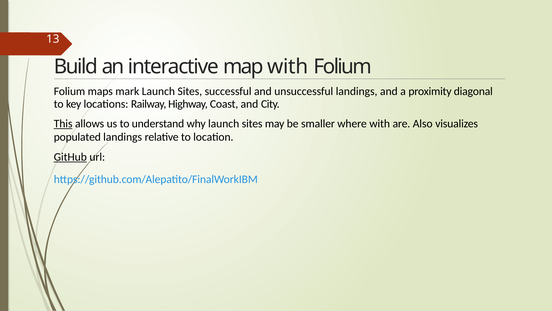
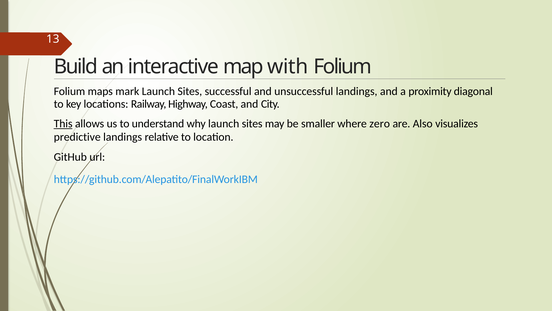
where with: with -> zero (380, 123)
populated: populated -> predictive (77, 137)
GitHub underline: present -> none (70, 157)
